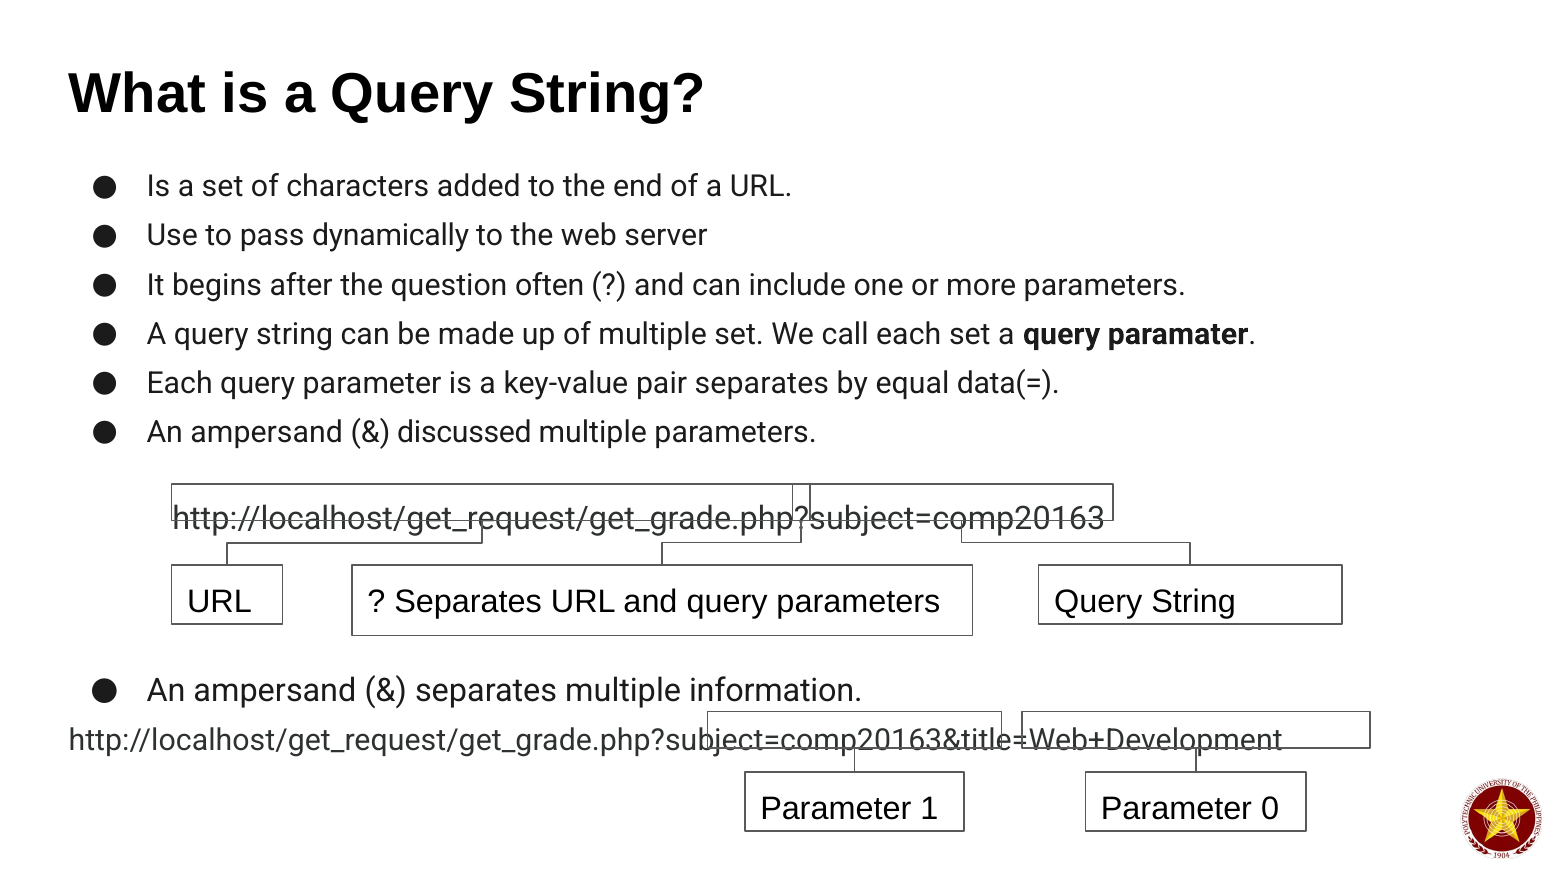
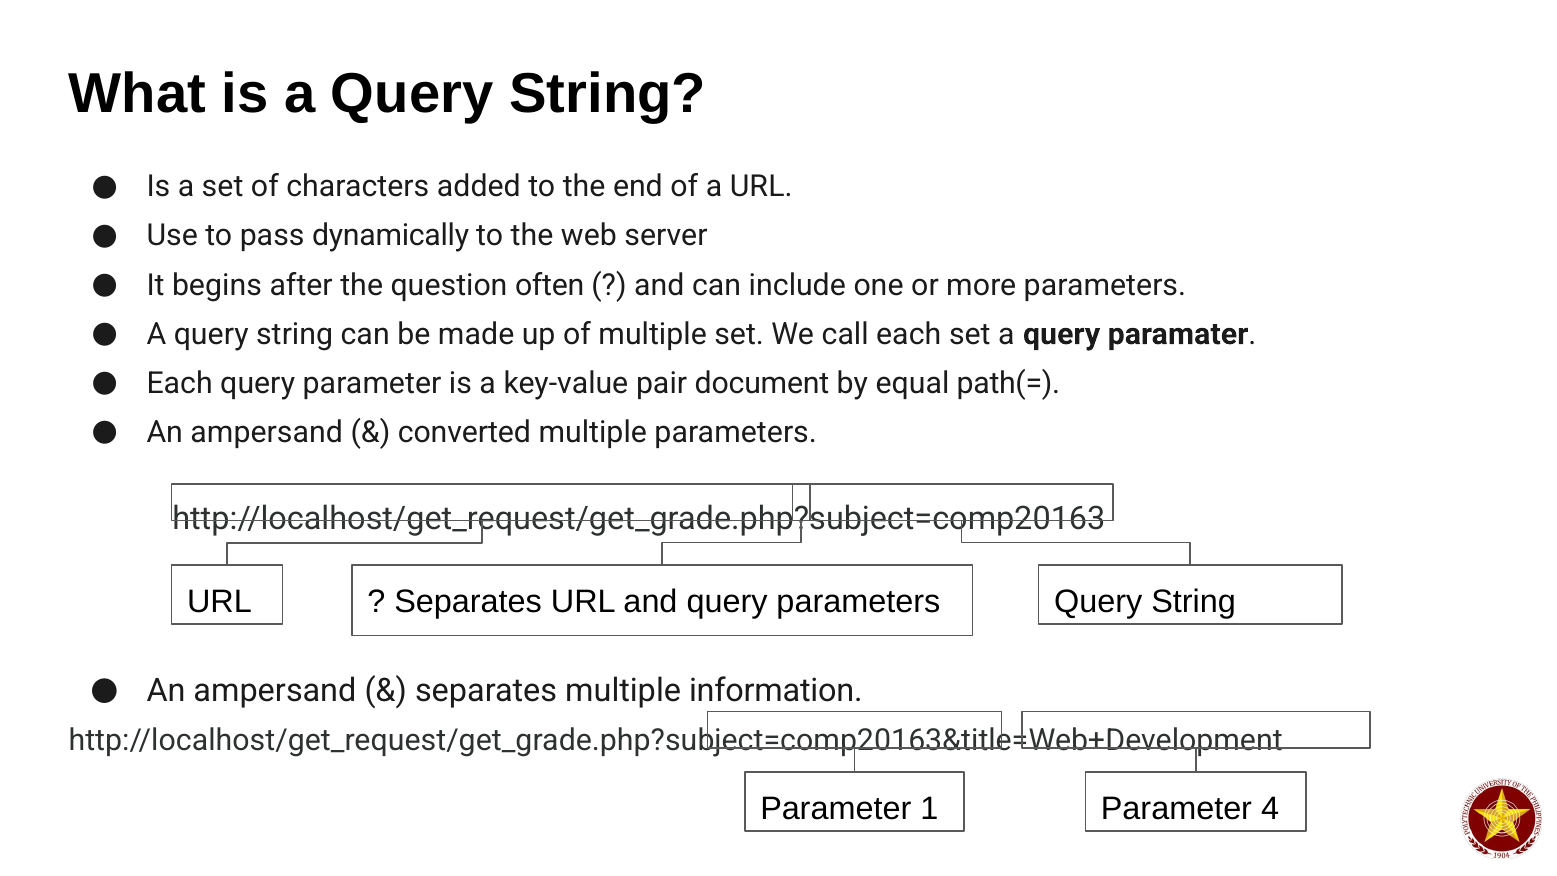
pair separates: separates -> document (762, 383)
data(=: data(= -> path(= (1008, 383)
discussed: discussed -> converted (464, 432)
0: 0 -> 4 (1270, 809)
